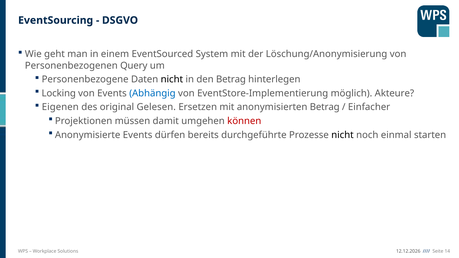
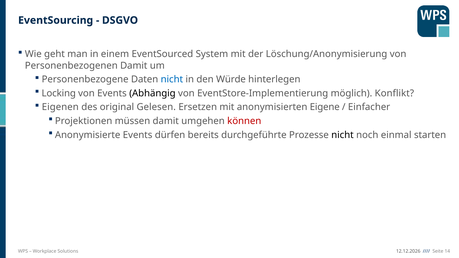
Personenbezogenen Query: Query -> Damit (134, 66)
nicht colour: black -> blue (172, 80)
den Betrag: Betrag -> Würde (231, 80)
Abhängig colour: blue -> black (152, 93)
Akteure: Akteure -> Konflikt (394, 93)
anonymisierten Betrag: Betrag -> Eigene (325, 107)
